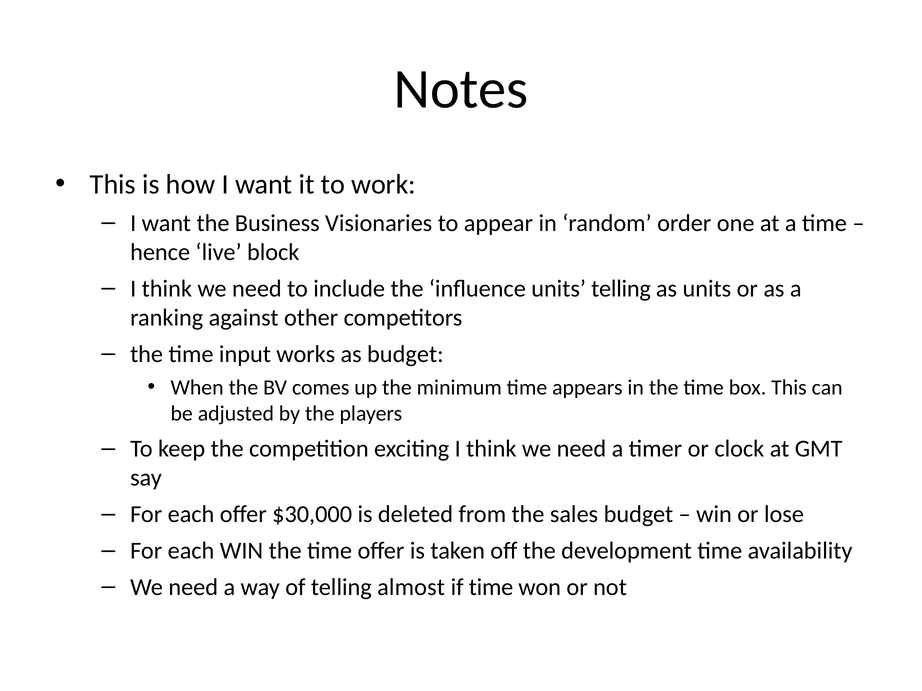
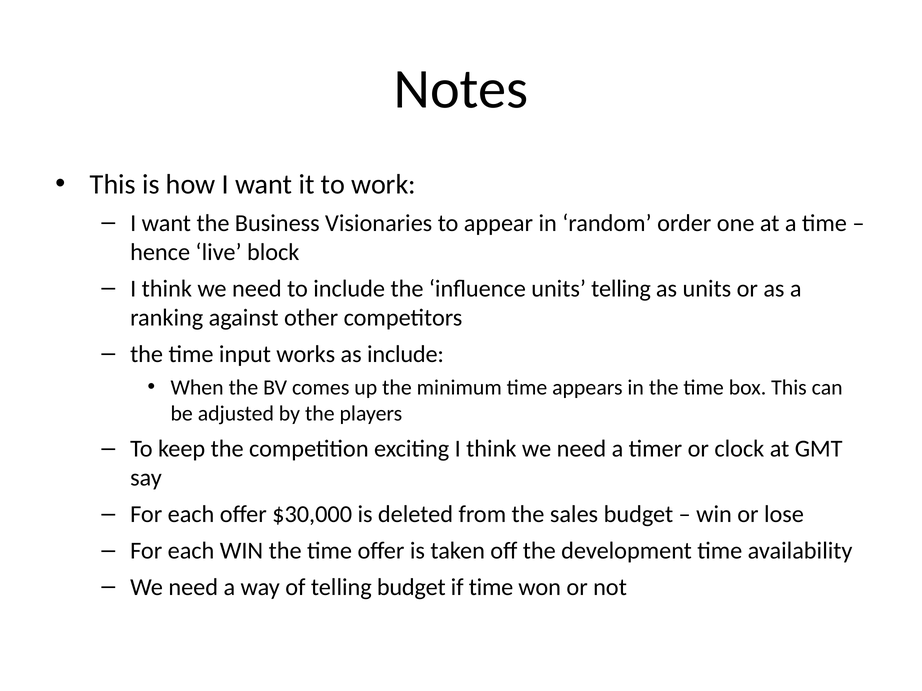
as budget: budget -> include (406, 354)
telling almost: almost -> budget (411, 587)
